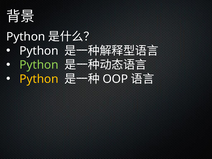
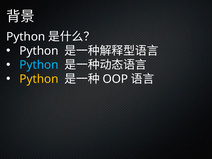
Python colour: light green -> light blue (39, 65)
